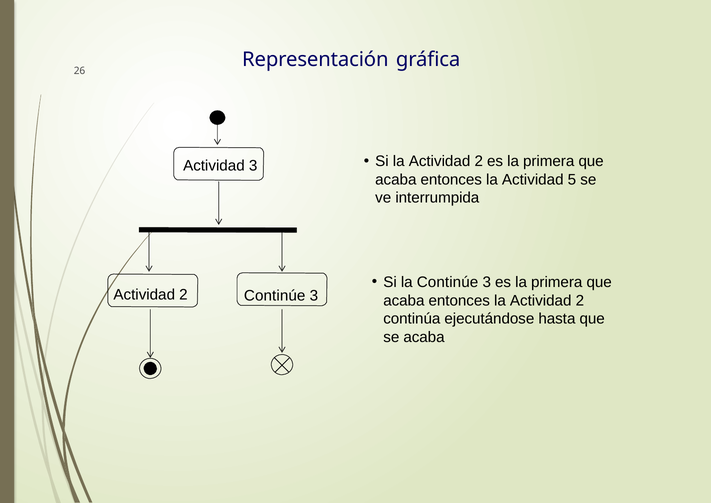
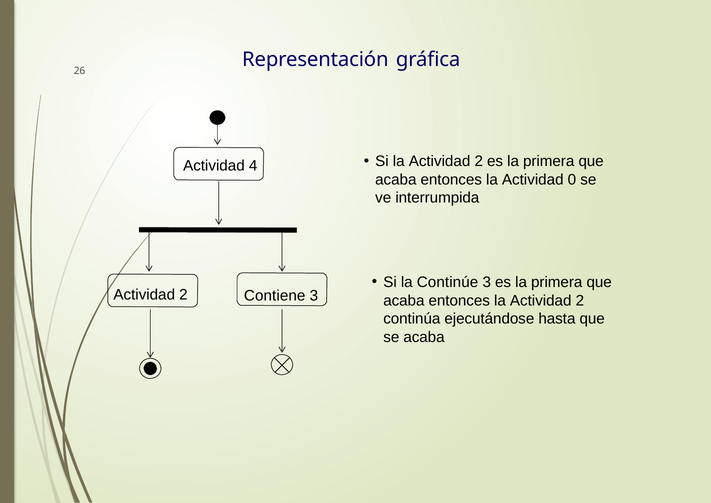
Actividad 3: 3 -> 4 (253, 166)
5: 5 -> 0 (572, 180)
2 Continúe: Continúe -> Contiene (275, 296)
